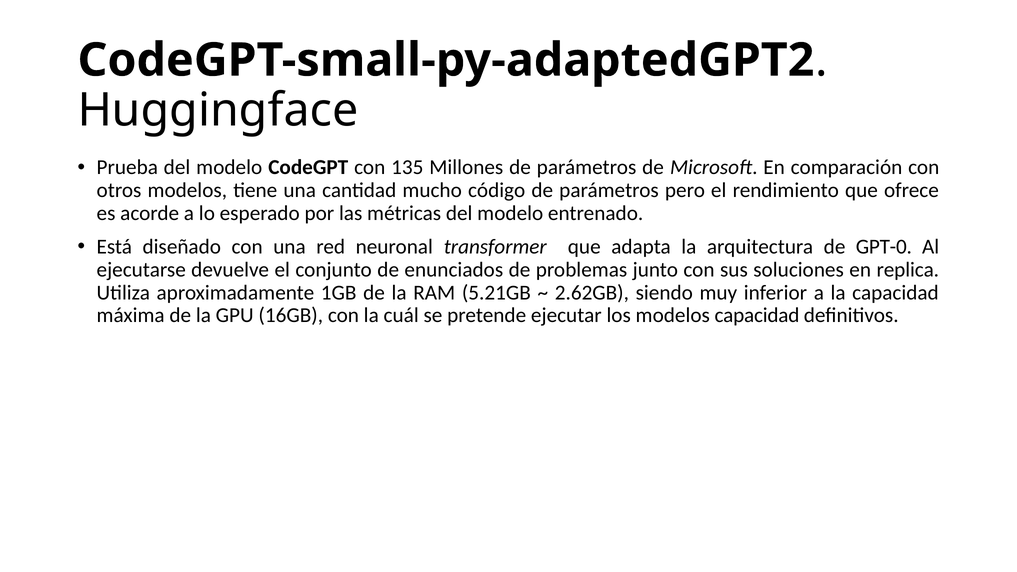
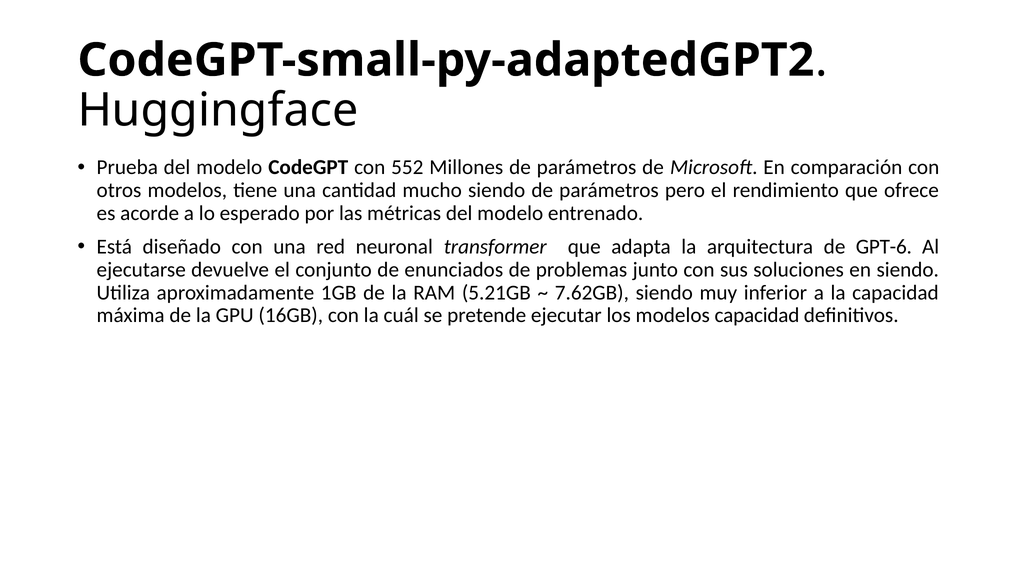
135: 135 -> 552 (407, 167)
mucho código: código -> siendo (497, 190)
GPT-0: GPT-0 -> GPT-6 (884, 247)
en replica: replica -> siendo (908, 270)
2.62GB: 2.62GB -> 7.62GB (592, 293)
